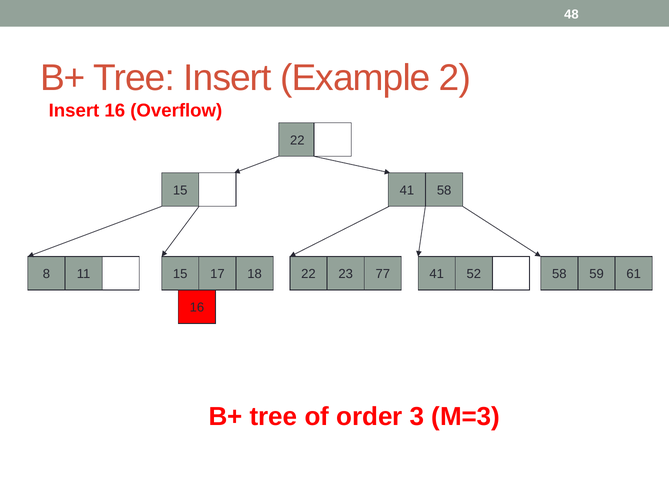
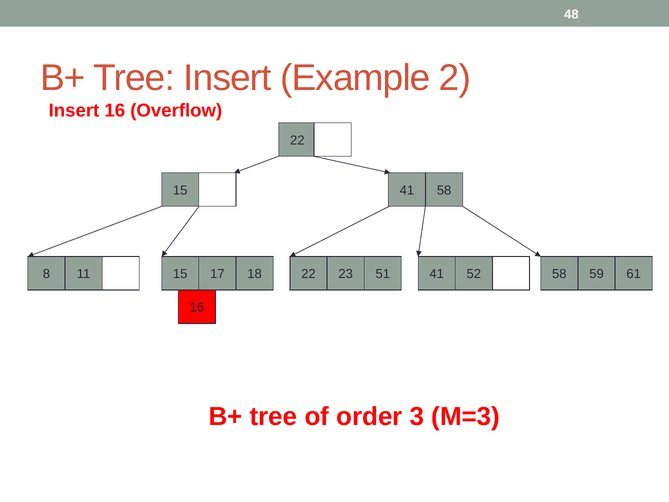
77: 77 -> 51 (383, 274)
